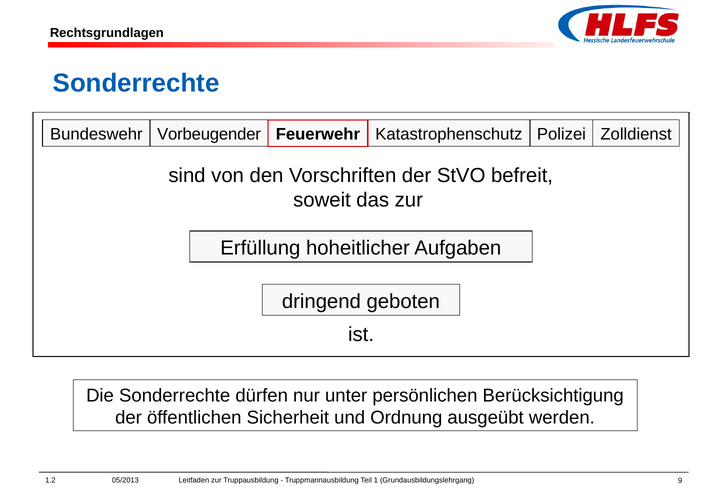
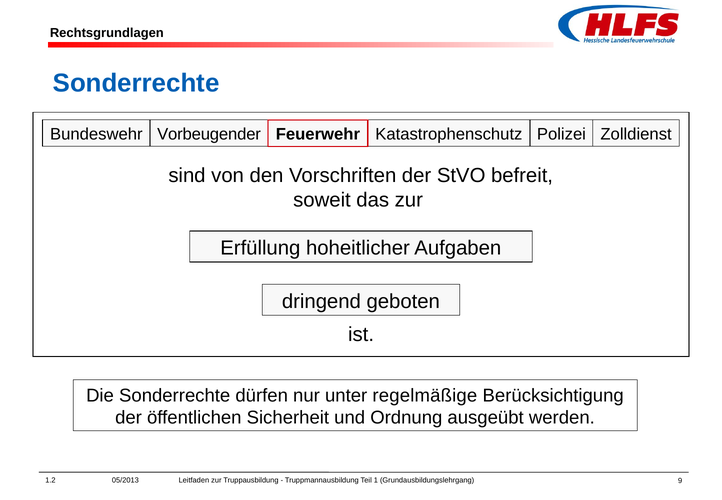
persönlichen: persönlichen -> regelmäßige (425, 395)
